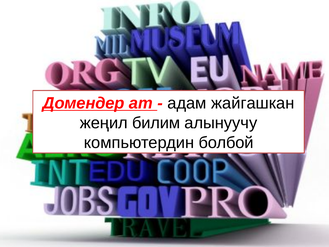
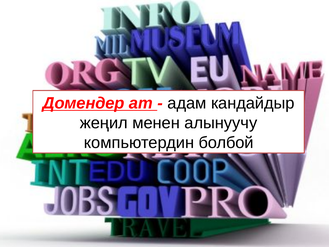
жайгашкан: жайгашкан -> кандайдыр (253, 103)
билим: билим -> менен (156, 123)
